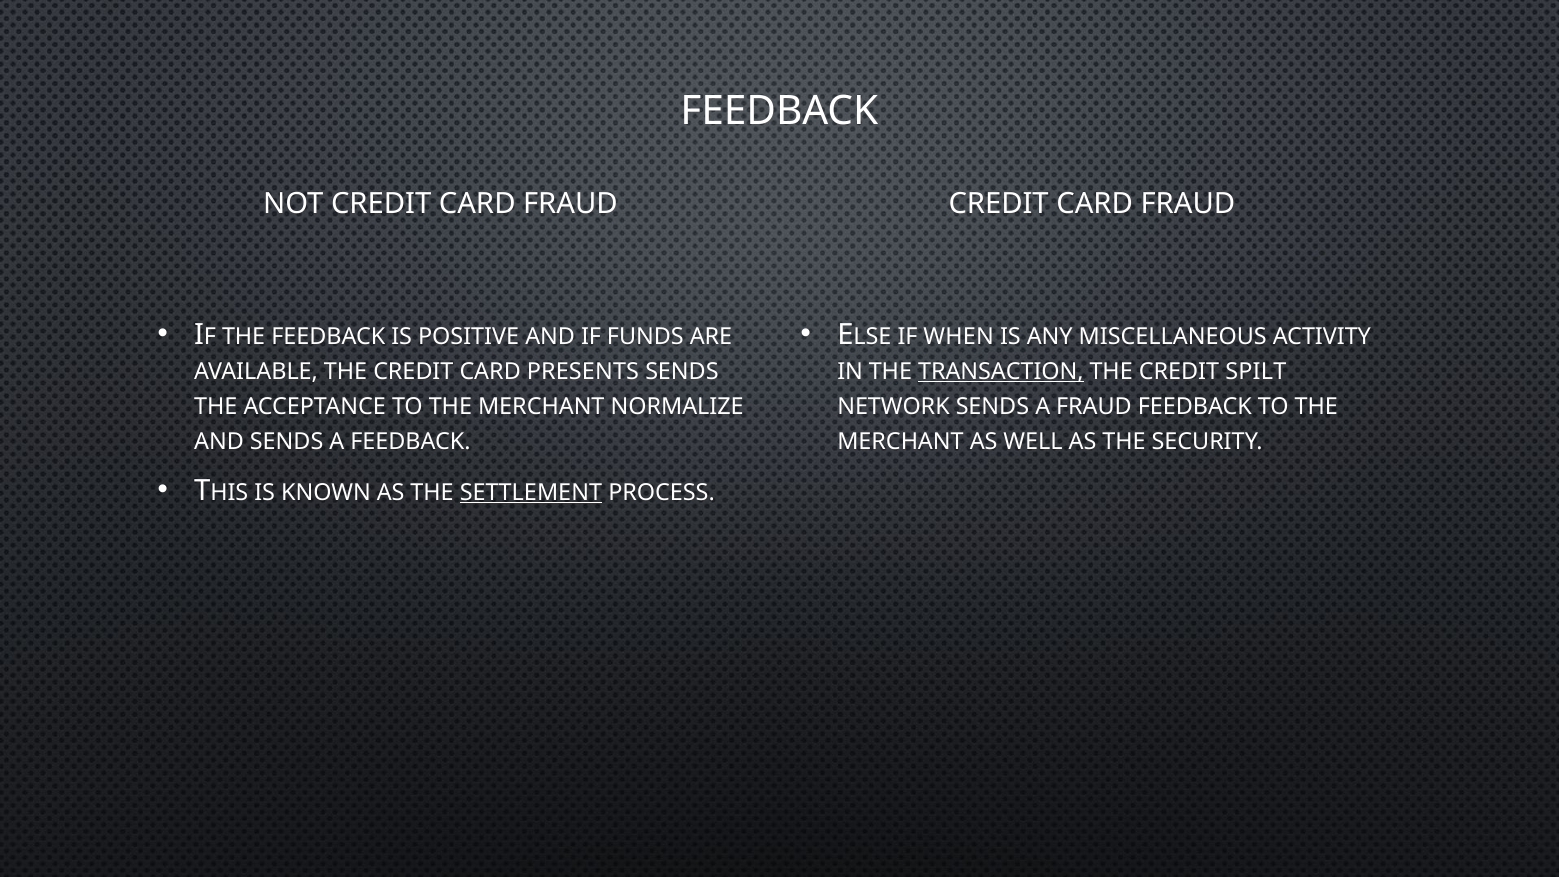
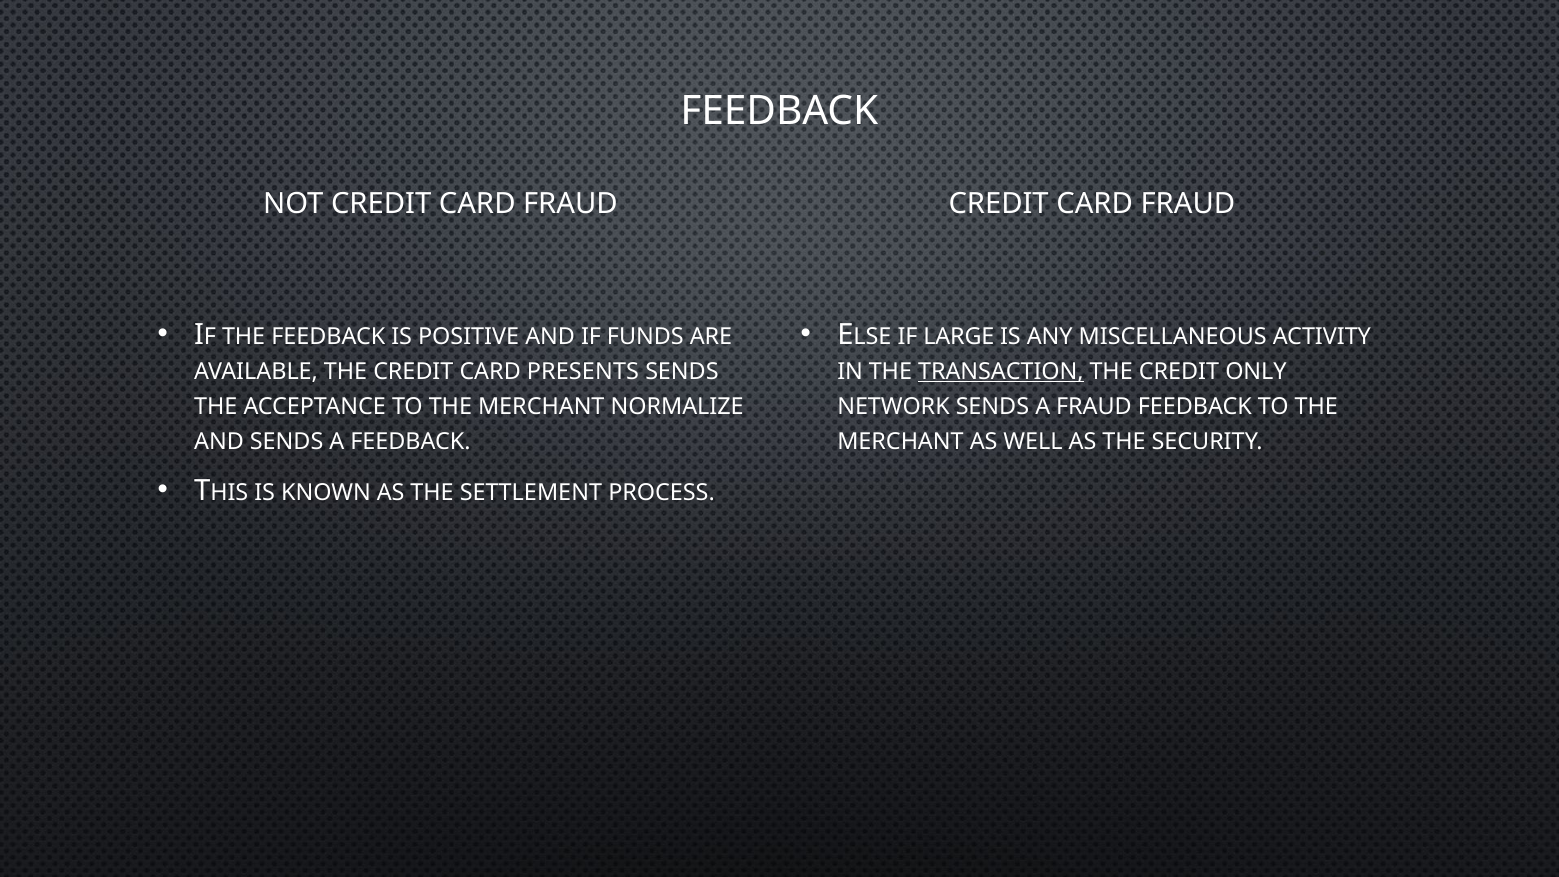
WHEN: WHEN -> LARGE (959, 337)
SPILT: SPILT -> ONLY (1256, 372)
SETTLEMENT underline: present -> none (531, 492)
